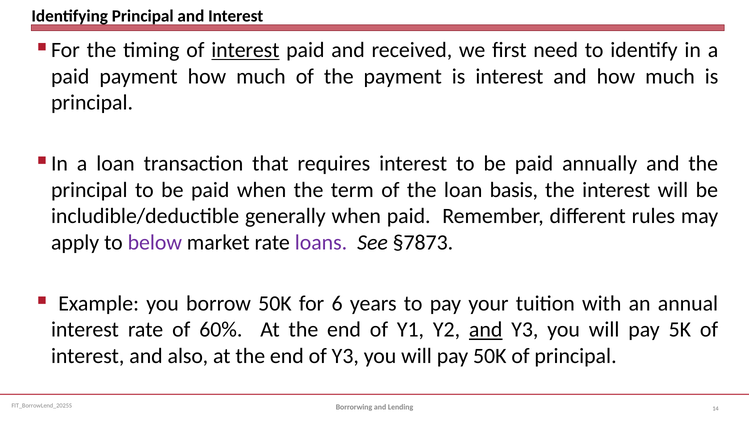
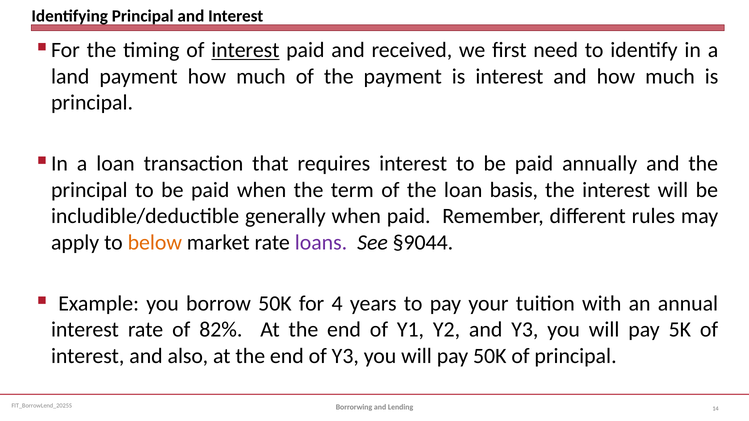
paid: paid -> land (70, 76)
below colour: purple -> orange (155, 243)
§7873: §7873 -> §9044 (423, 243)
6: 6 -> 4 (337, 304)
60%: 60% -> 82% (221, 330)
and underline: present -> none (486, 330)
